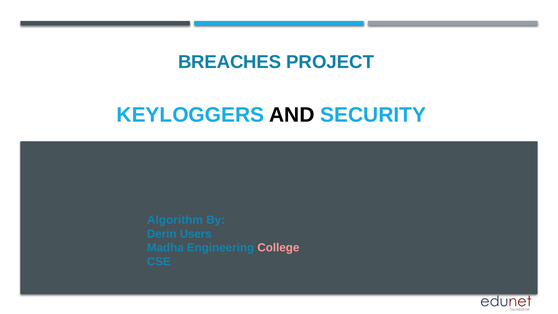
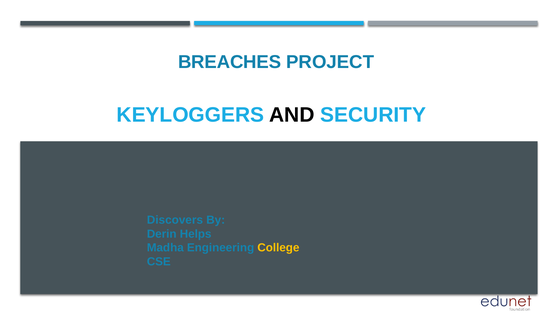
Algorithm: Algorithm -> Discovers (175, 220)
Users: Users -> Helps (196, 234)
College colour: pink -> yellow (278, 248)
